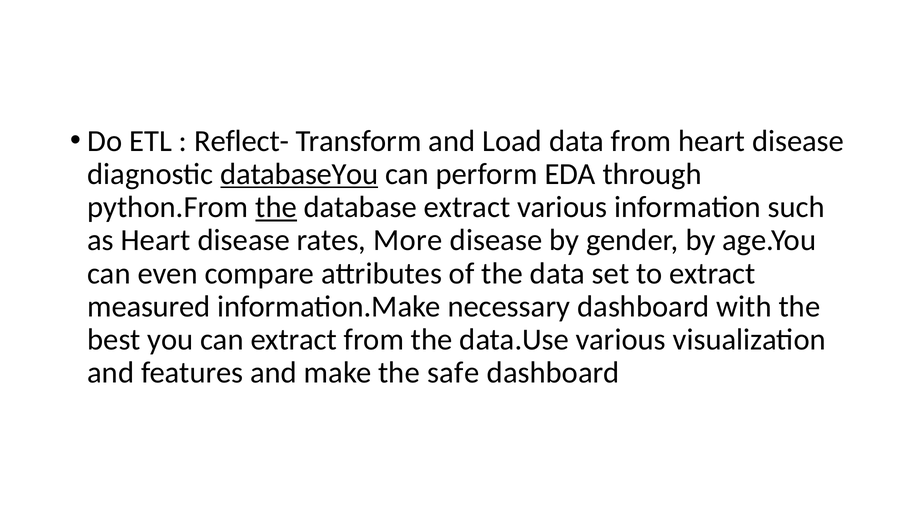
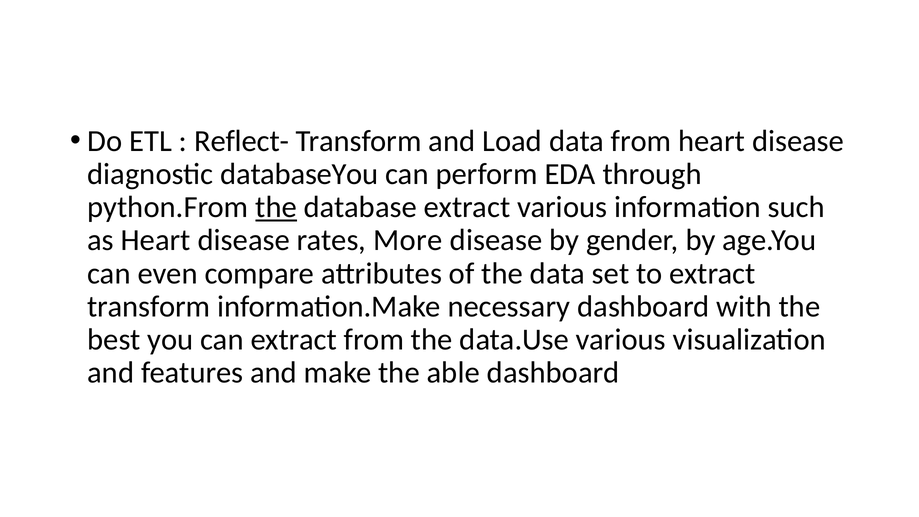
databaseYou underline: present -> none (299, 174)
measured: measured -> transform (149, 307)
safe: safe -> able (453, 373)
